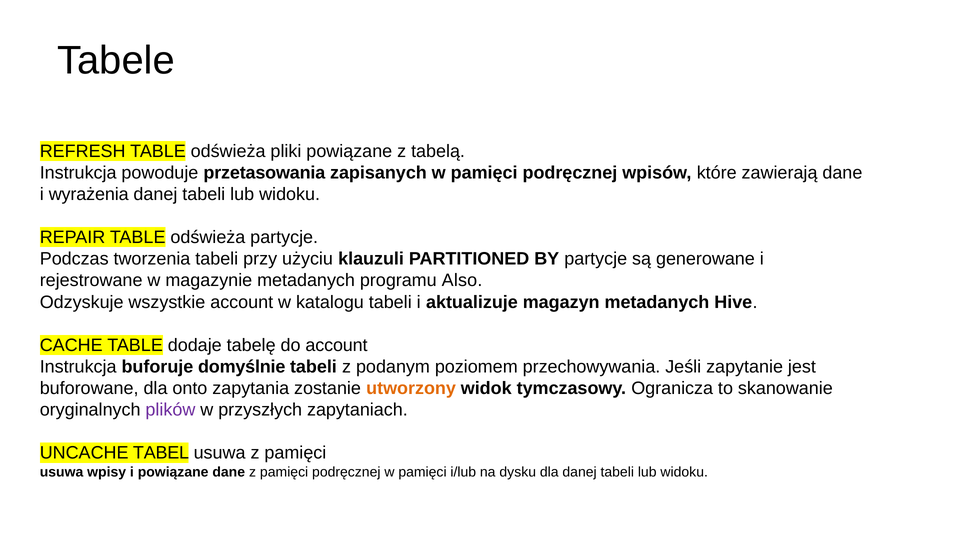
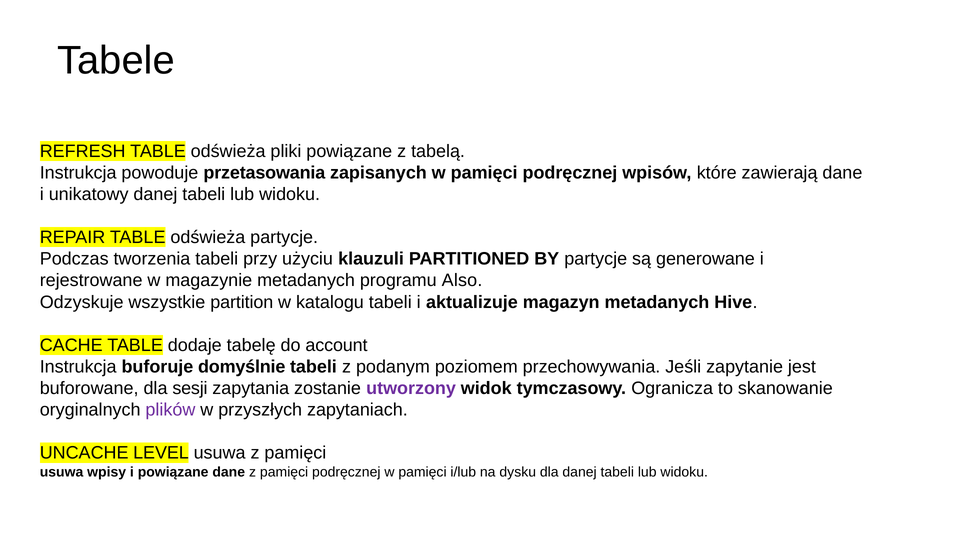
wyrażenia: wyrażenia -> unikatowy (89, 194)
wszystkie account: account -> partition (242, 302)
onto: onto -> sesji (190, 388)
utworzony colour: orange -> purple (411, 388)
TABEL: TABEL -> LEVEL (161, 453)
